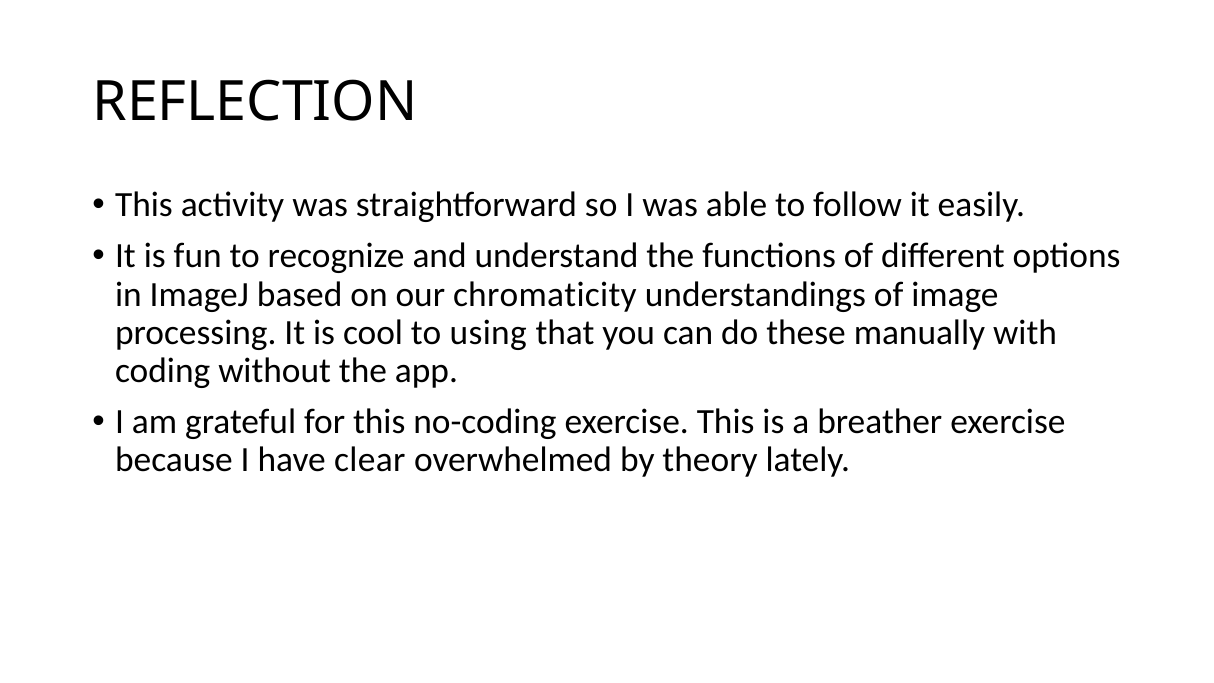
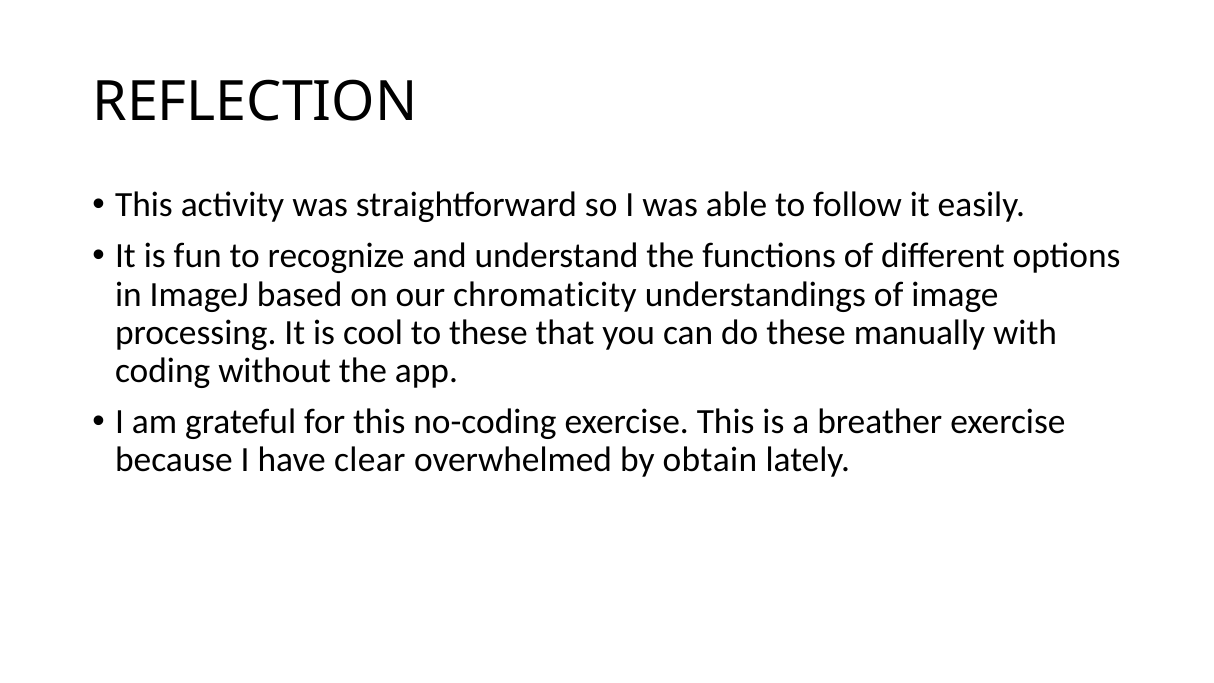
to using: using -> these (489, 333)
theory: theory -> obtain (710, 460)
